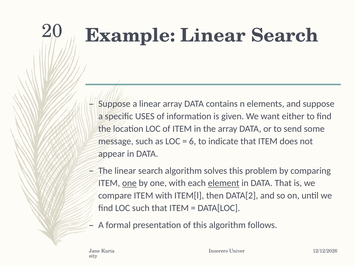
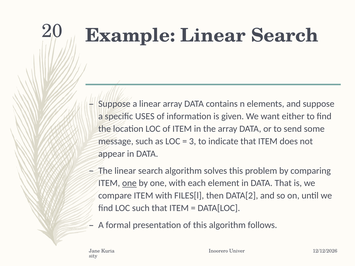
6: 6 -> 3 (193, 141)
element underline: present -> none (224, 183)
ITEM[l: ITEM[l -> FILES[l (189, 196)
